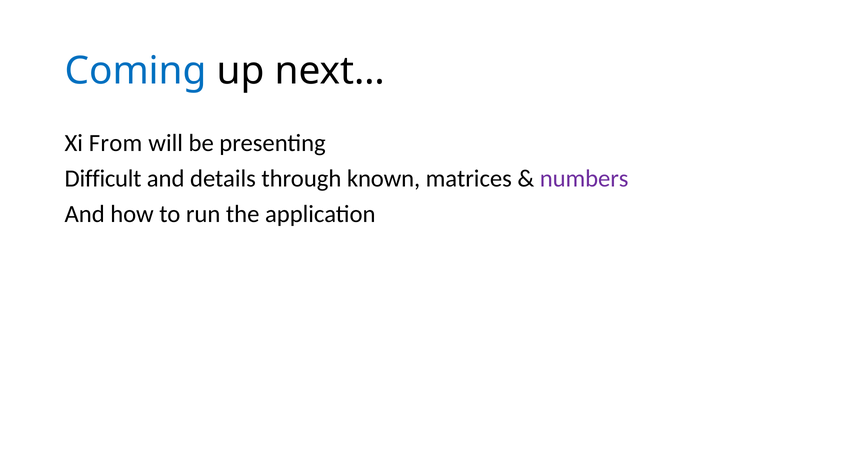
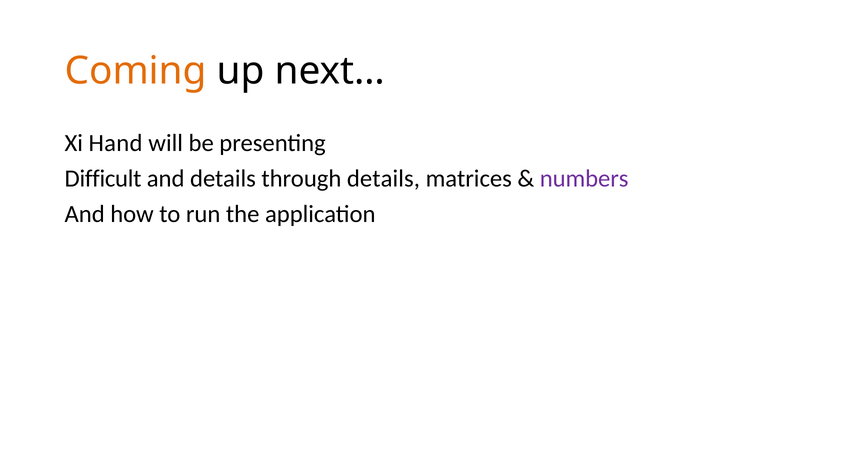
Coming colour: blue -> orange (136, 71)
From: From -> Hand (116, 143)
through known: known -> details (383, 179)
